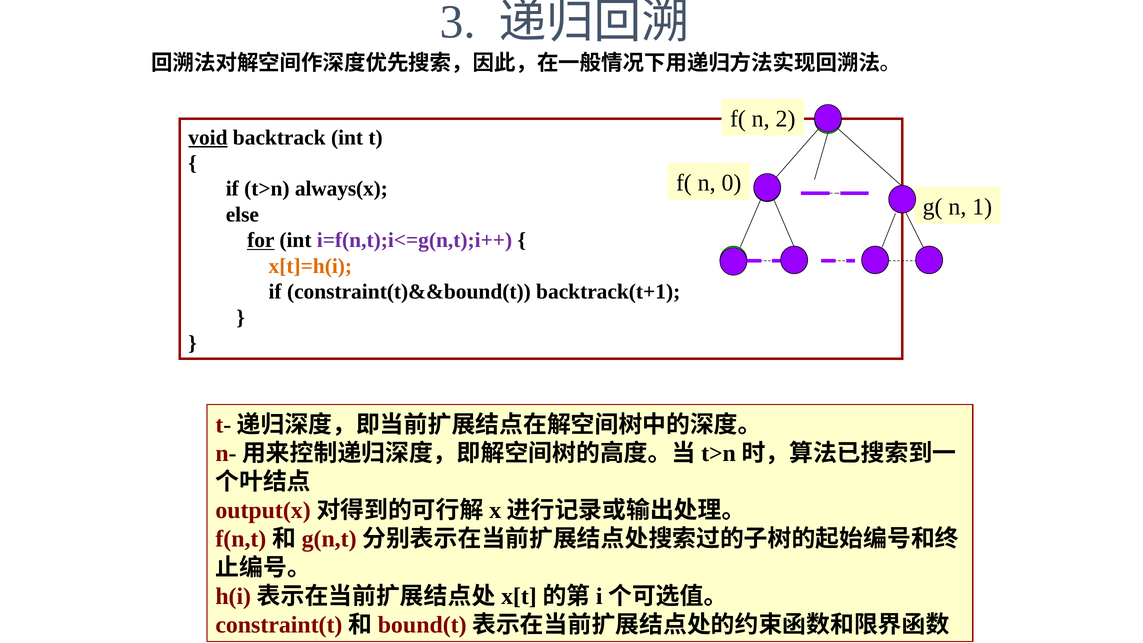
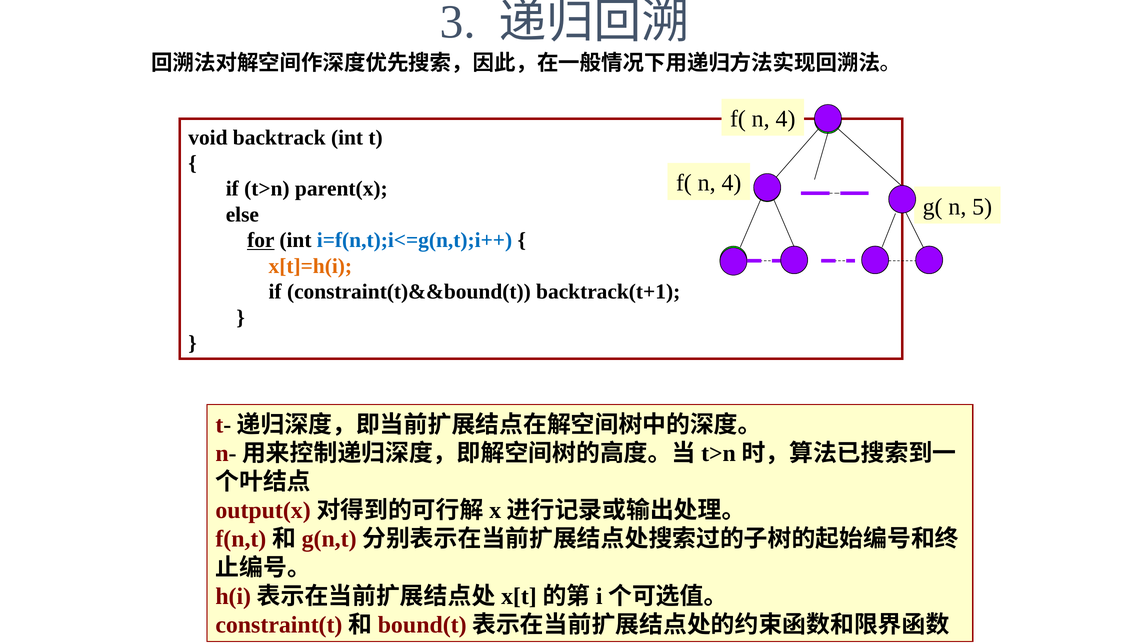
2: 2 -> 4 (785, 119)
void underline: present -> none (208, 137)
0: 0 -> 4 (731, 183)
always(x: always(x -> parent(x (341, 189)
1: 1 -> 5 (982, 207)
i=f(n,t);i<=g(n,t);i++ colour: purple -> blue (415, 240)
